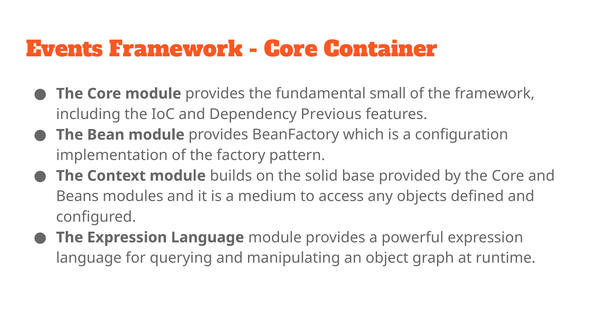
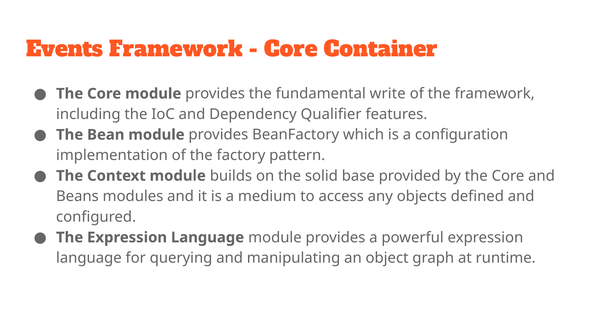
small: small -> write (388, 94)
Previous: Previous -> Qualifier (331, 114)
